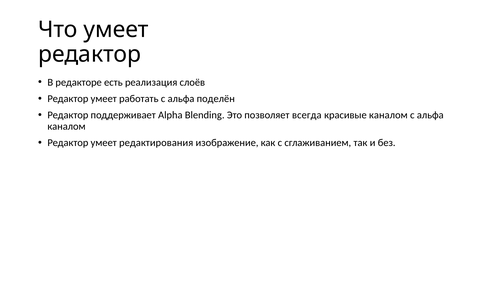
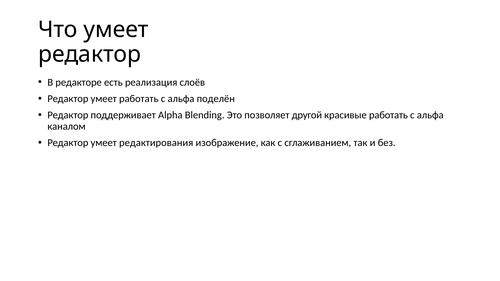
всегда: всегда -> другой (307, 115)
красивые каналом: каналом -> работать (388, 115)
